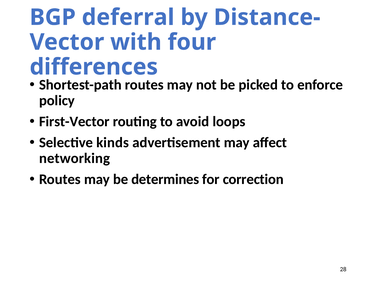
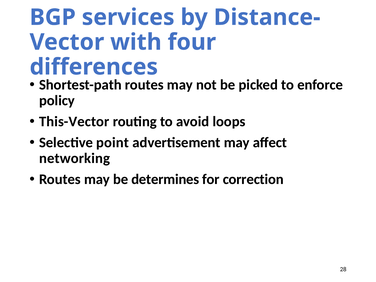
deferral: deferral -> services (128, 17)
First-Vector: First-Vector -> This-Vector (74, 122)
kinds: kinds -> point (113, 143)
